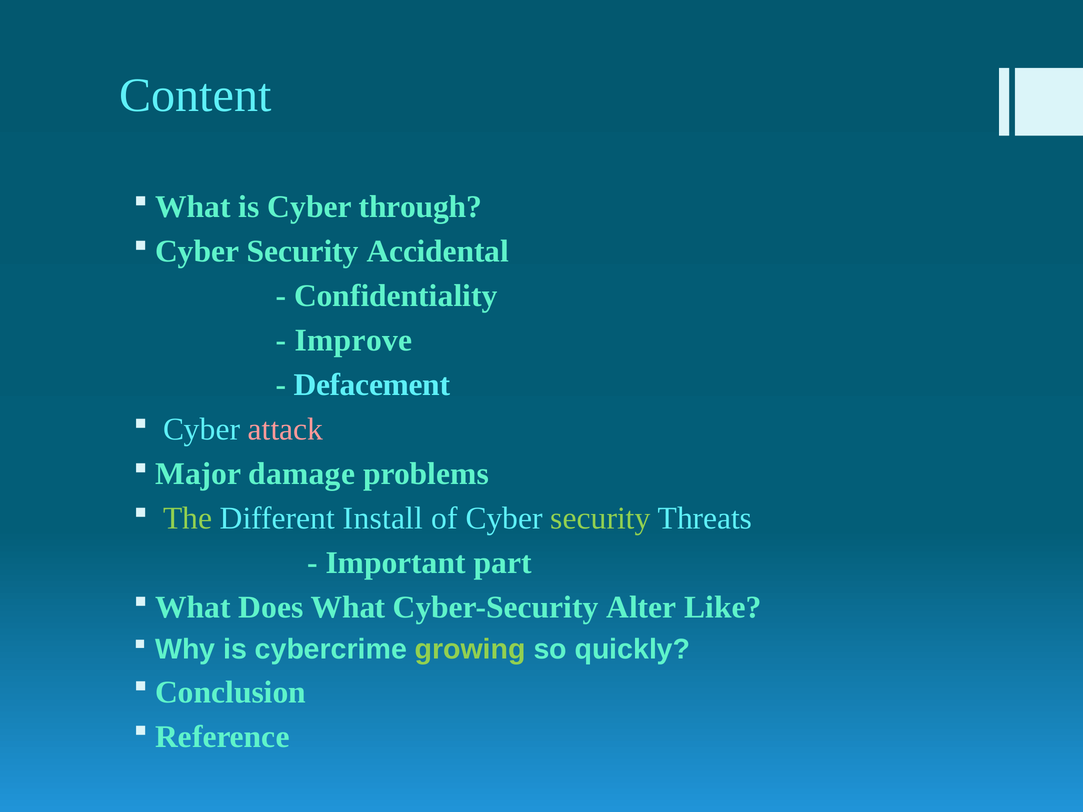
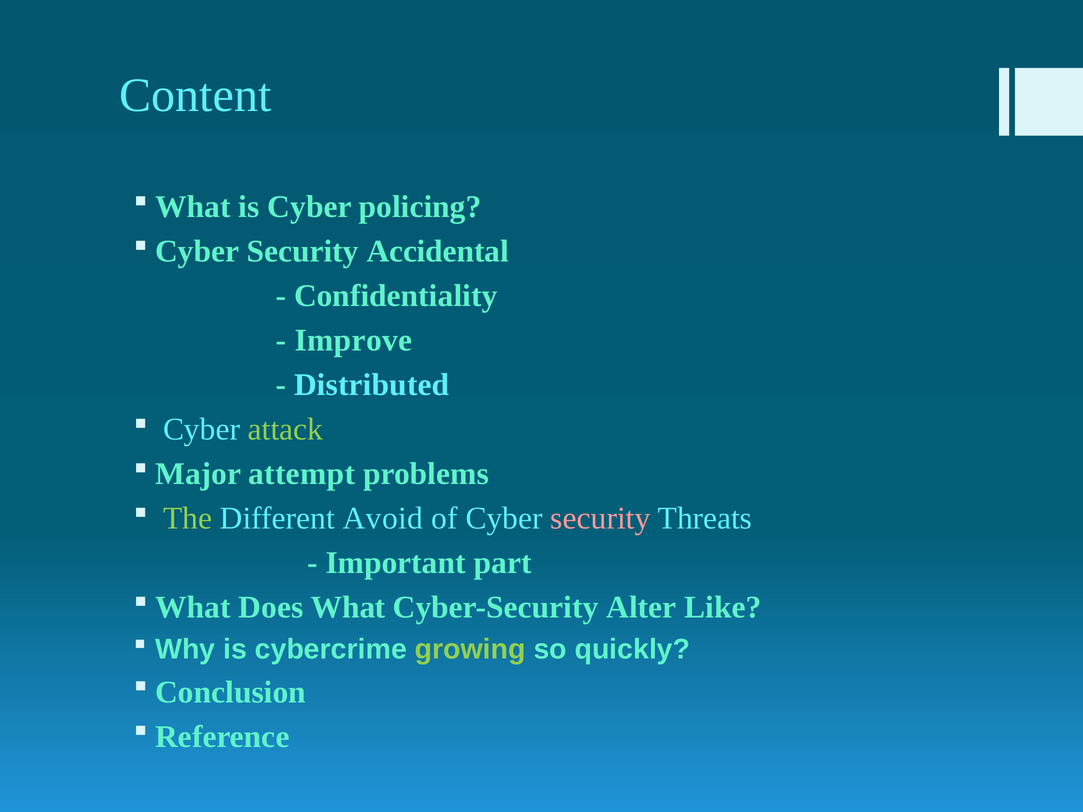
through: through -> policing (420, 207)
Defacement: Defacement -> Distributed (372, 385)
attack colour: pink -> light green (286, 430)
damage: damage -> attempt (302, 474)
Install: Install -> Avoid (383, 519)
security colour: light green -> pink (600, 519)
